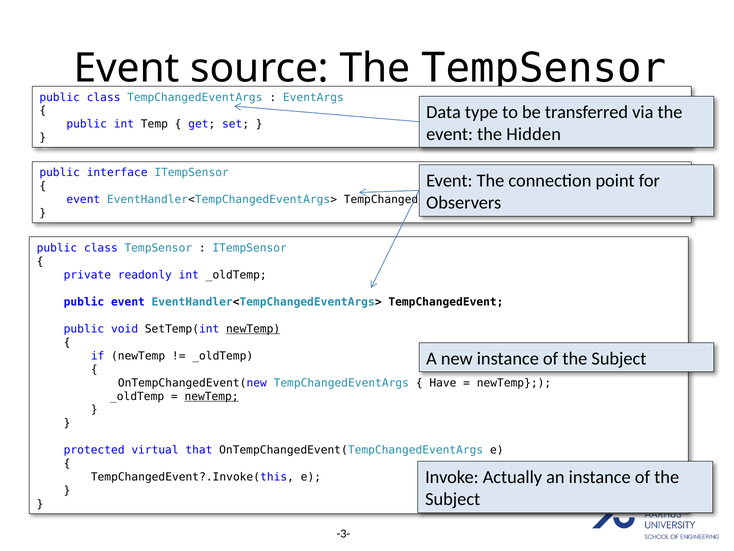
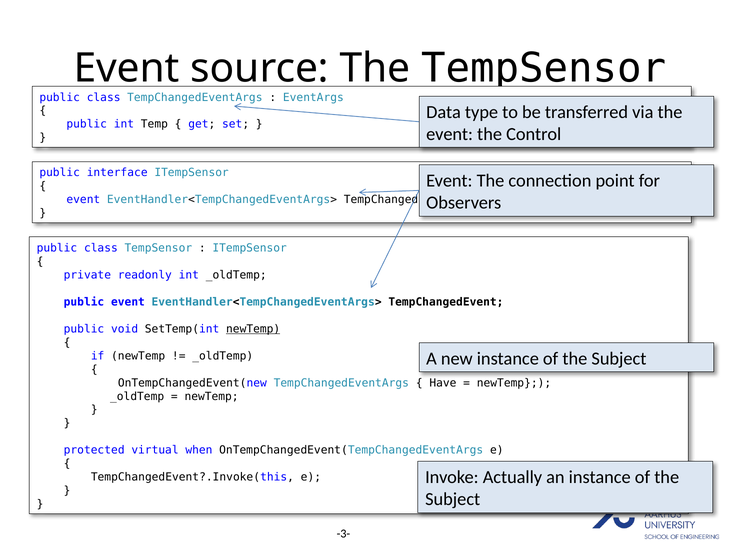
Hidden: Hidden -> Control (534, 134)
newTemp underline: present -> none (212, 396)
that: that -> when (199, 450)
